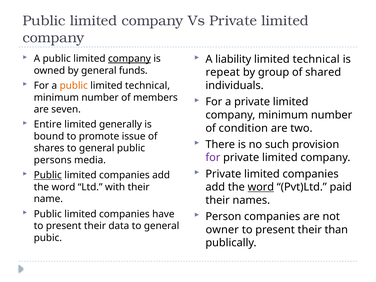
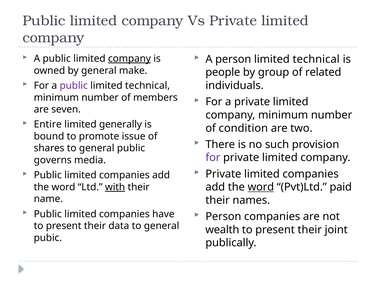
A liability: liability -> person (233, 59)
funds: funds -> make (133, 71)
repeat: repeat -> people (223, 72)
shared: shared -> related (323, 72)
public colour: orange -> purple (74, 86)
persons: persons -> governs (53, 160)
Public underline: present -> none (48, 175)
with underline: none -> present (115, 187)
owner: owner -> wealth (222, 230)
than: than -> joint (336, 230)
